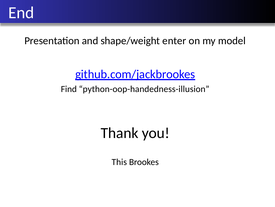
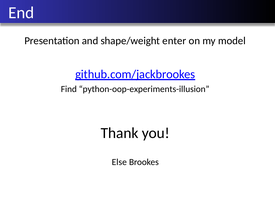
python-oop-handedness-illusion: python-oop-handedness-illusion -> python-oop-experiments-illusion (144, 89)
This: This -> Else (119, 161)
